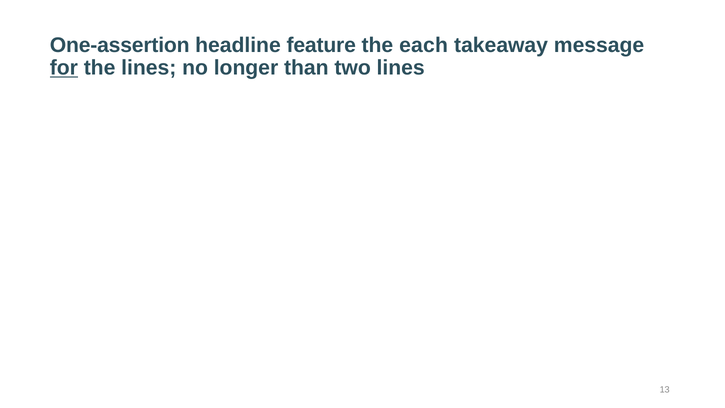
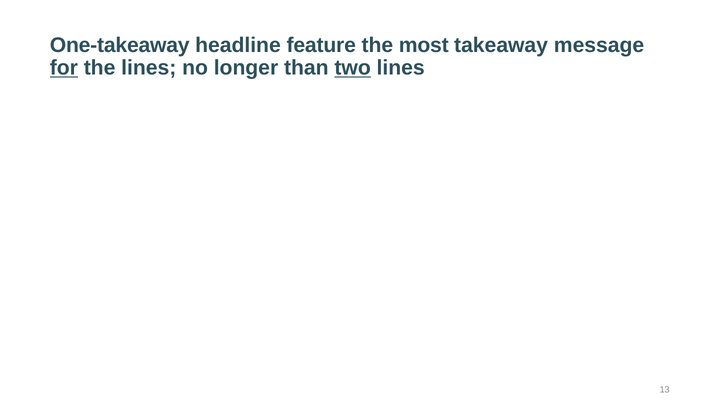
One-assertion: One-assertion -> One-takeaway (120, 45)
each: each -> most (424, 45)
two underline: none -> present (353, 68)
